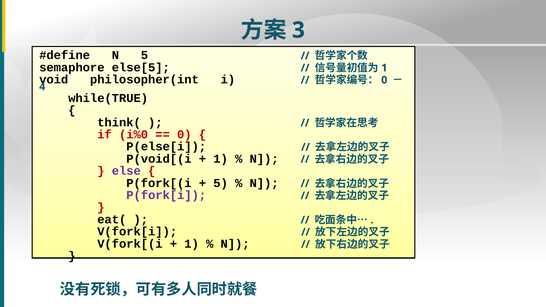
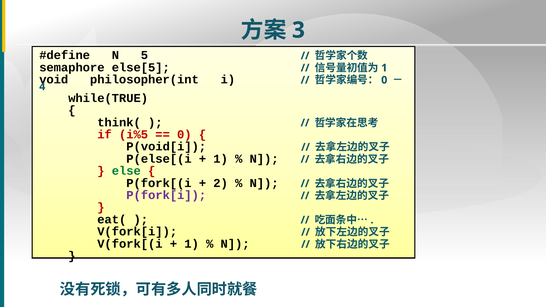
i%0: i%0 -> i%5 (134, 135)
P(else[i: P(else[i -> P(void[i (166, 147)
P(void[(i: P(void[(i -> P(else[(i (159, 159)
else colour: purple -> green (126, 171)
5: 5 -> 2 (221, 183)
